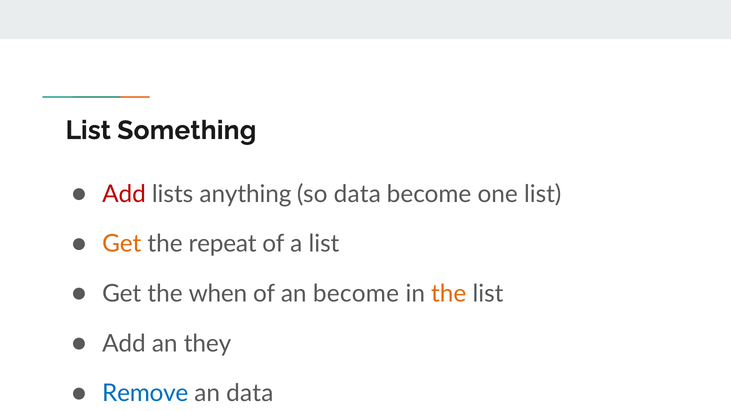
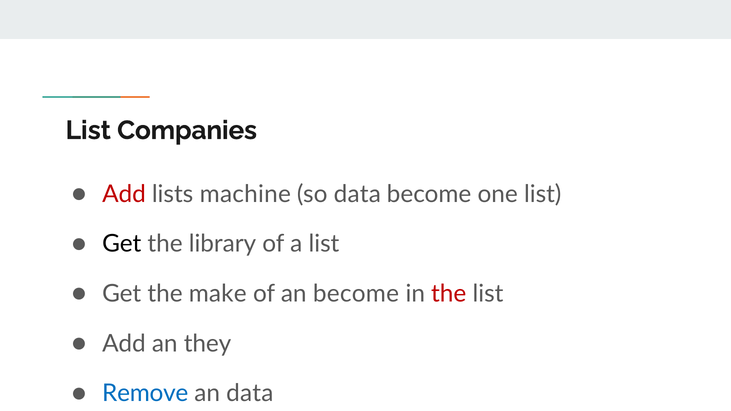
Something: Something -> Companies (187, 130)
anything: anything -> machine (245, 194)
Get colour: orange -> black (122, 244)
repeat: repeat -> library (222, 244)
when: when -> make (218, 294)
the colour: orange -> red (449, 294)
